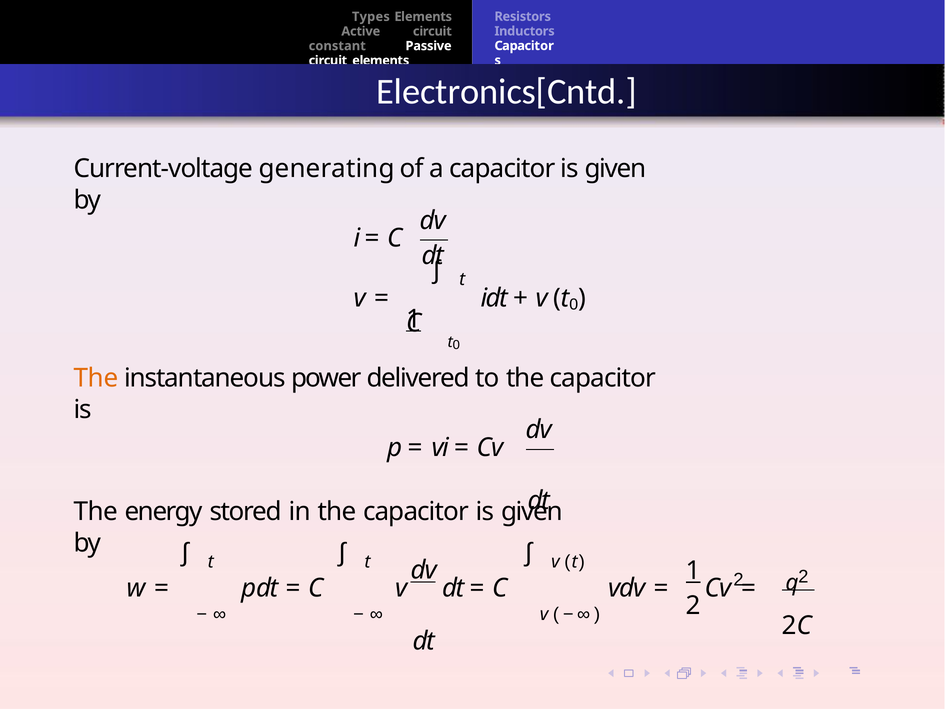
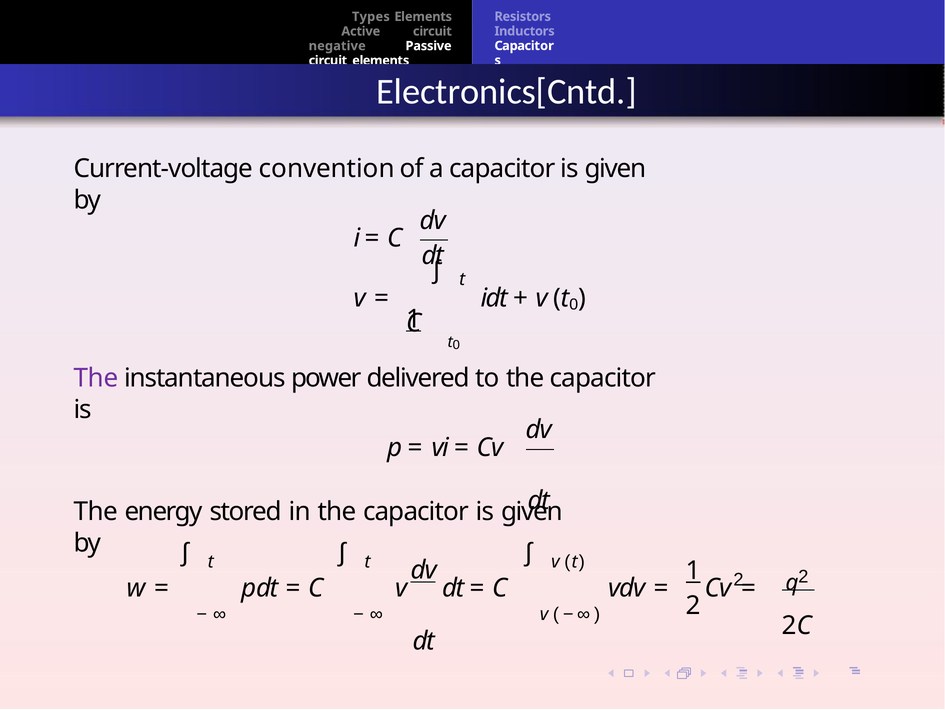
constant: constant -> negative (337, 46)
generating: generating -> convention (327, 169)
The colour: orange -> purple (96, 378)
